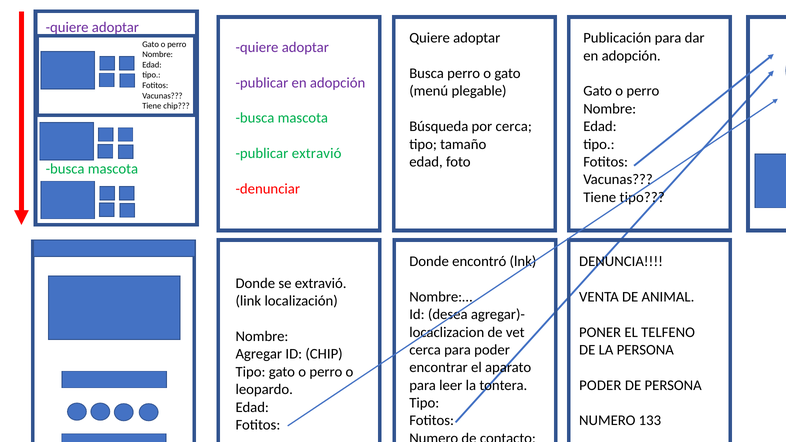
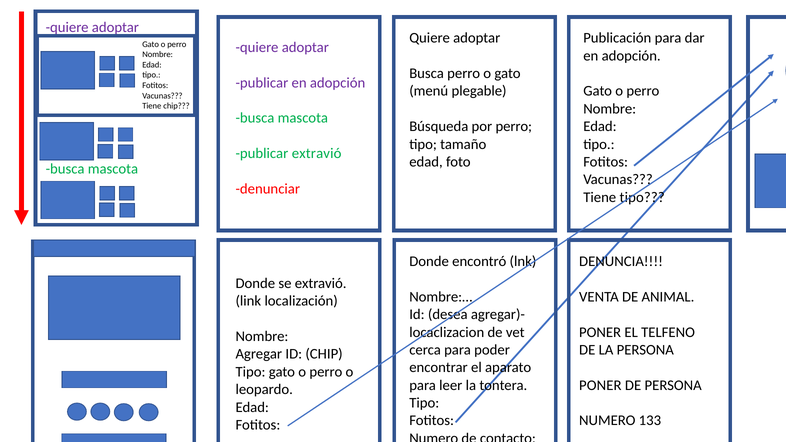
por cerca: cerca -> perro (514, 127)
PODER: PODER -> PONER (600, 385)
